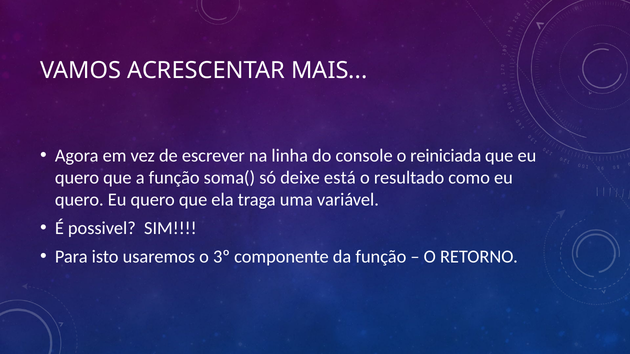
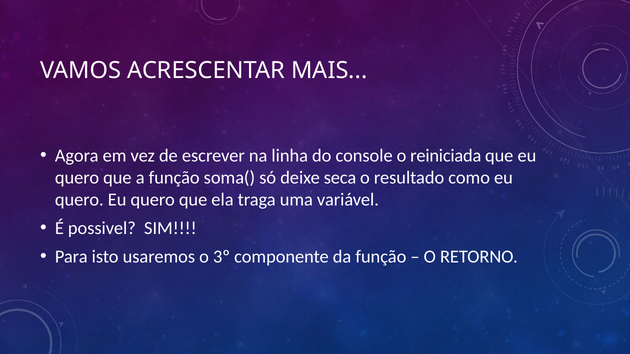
está: está -> seca (340, 178)
